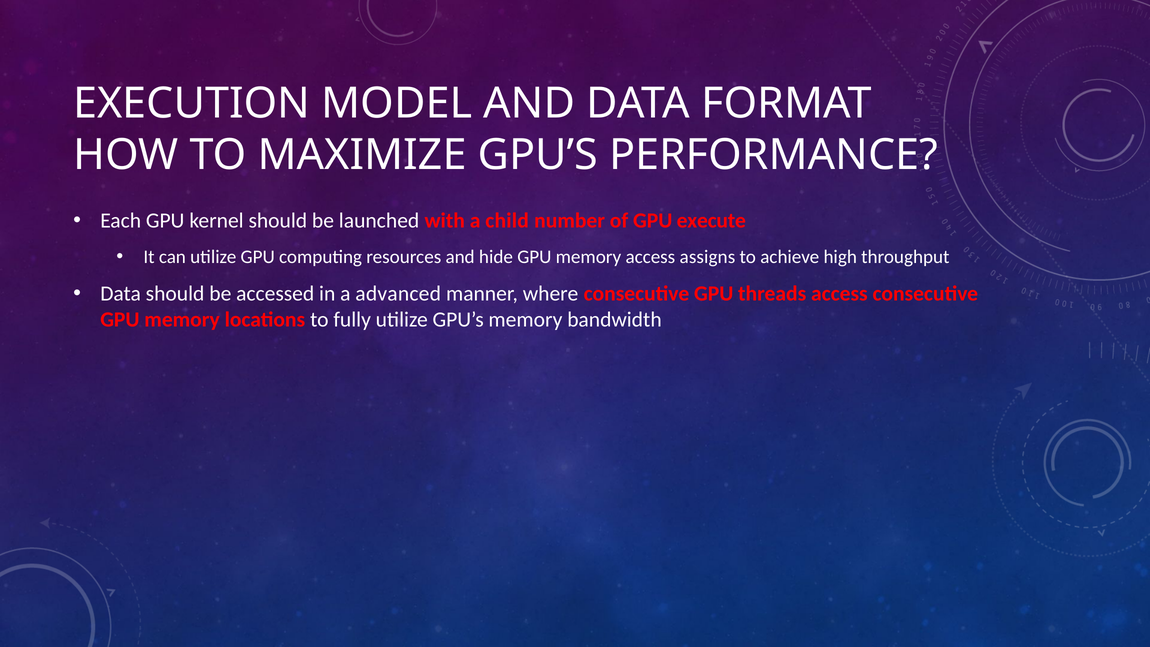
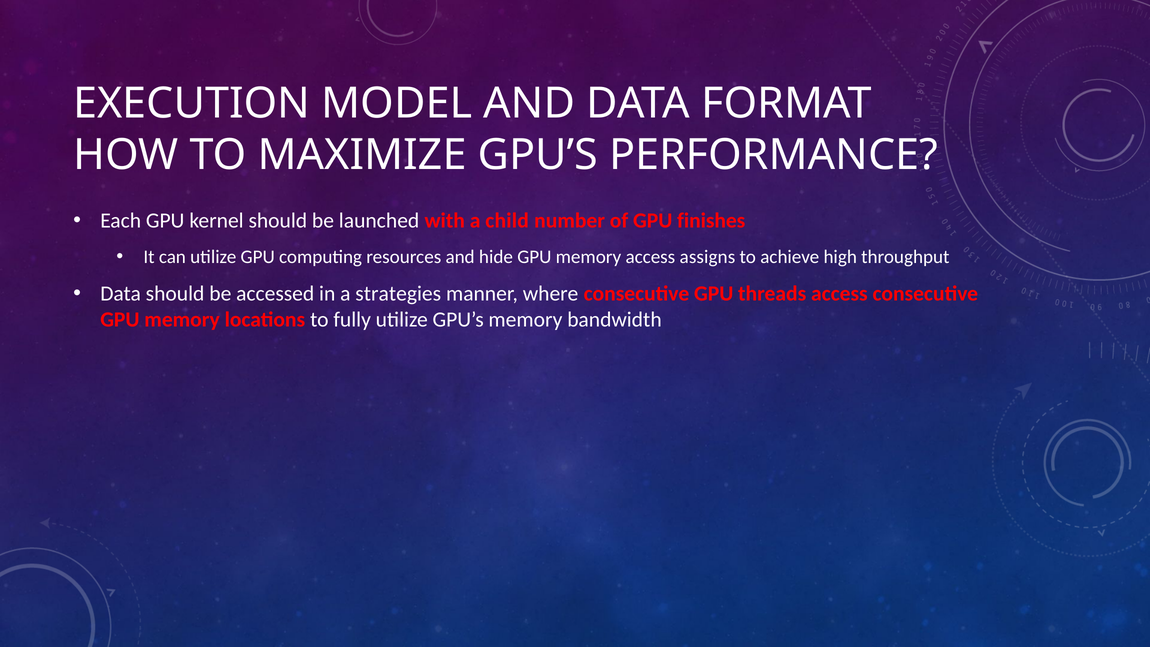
execute: execute -> finishes (711, 221)
advanced: advanced -> strategies (398, 294)
